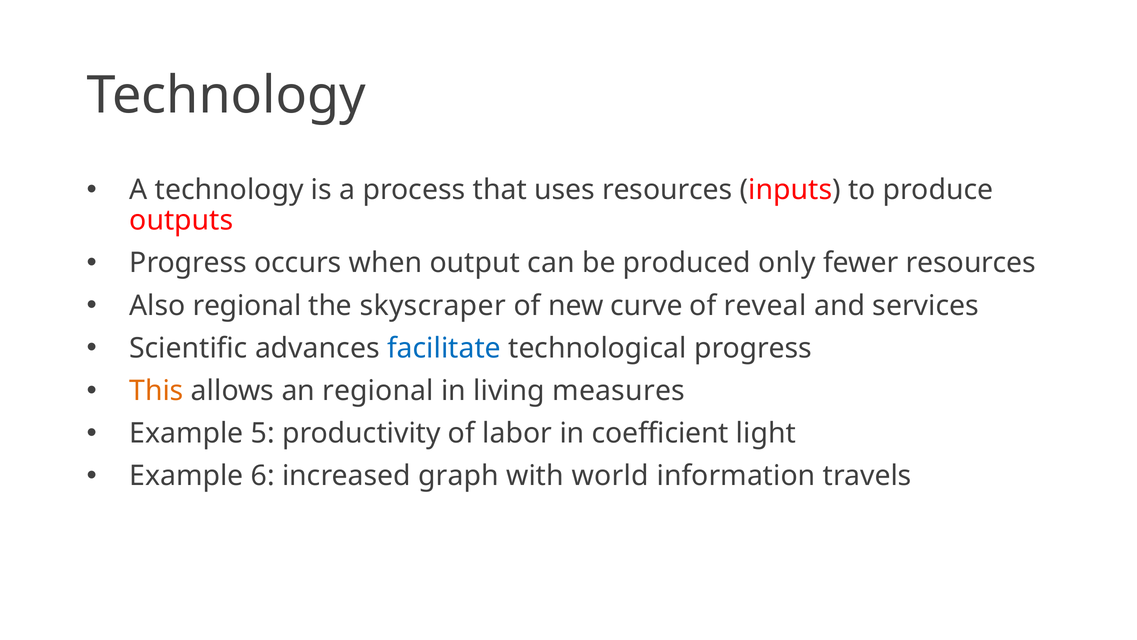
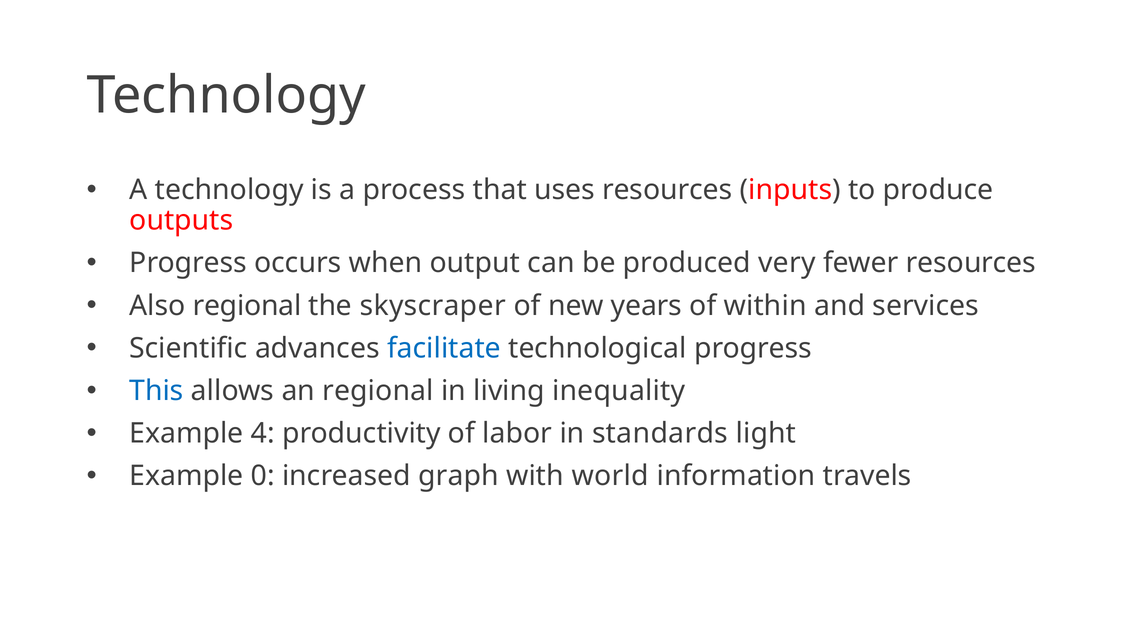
only: only -> very (787, 263)
curve: curve -> years (646, 305)
reveal: reveal -> within (765, 305)
This colour: orange -> blue (156, 391)
measures: measures -> inequality (619, 391)
5: 5 -> 4 (263, 433)
coefficient: coefficient -> standards (660, 433)
6: 6 -> 0 (263, 476)
